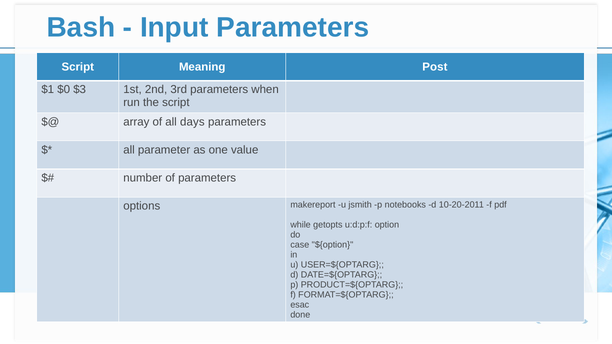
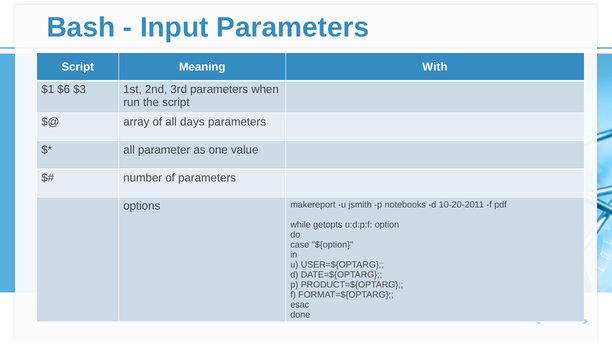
Post: Post -> With (435, 67)
$0: $0 -> $6 (64, 90)
